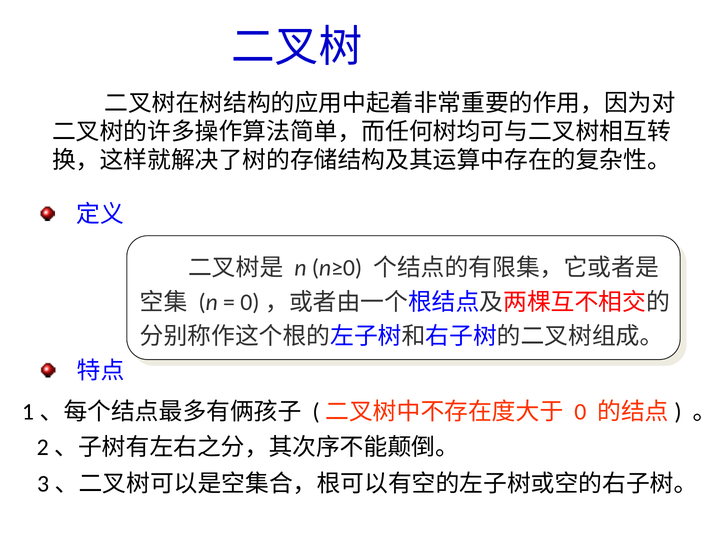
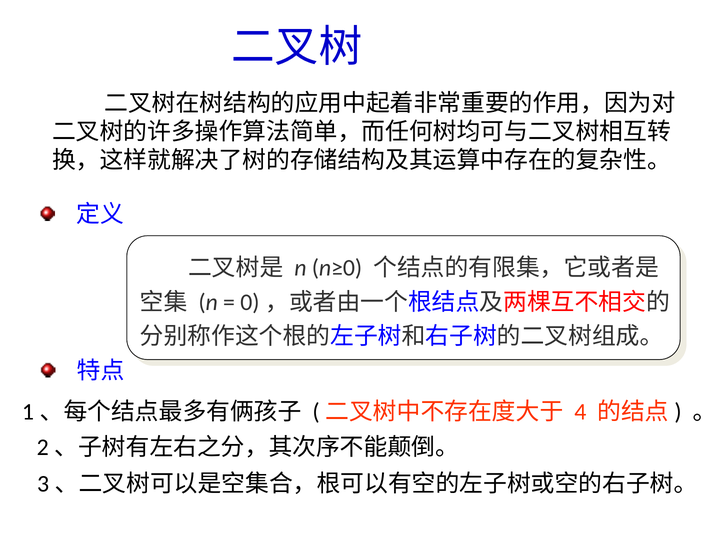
0: 0 -> 4 (580, 411)
